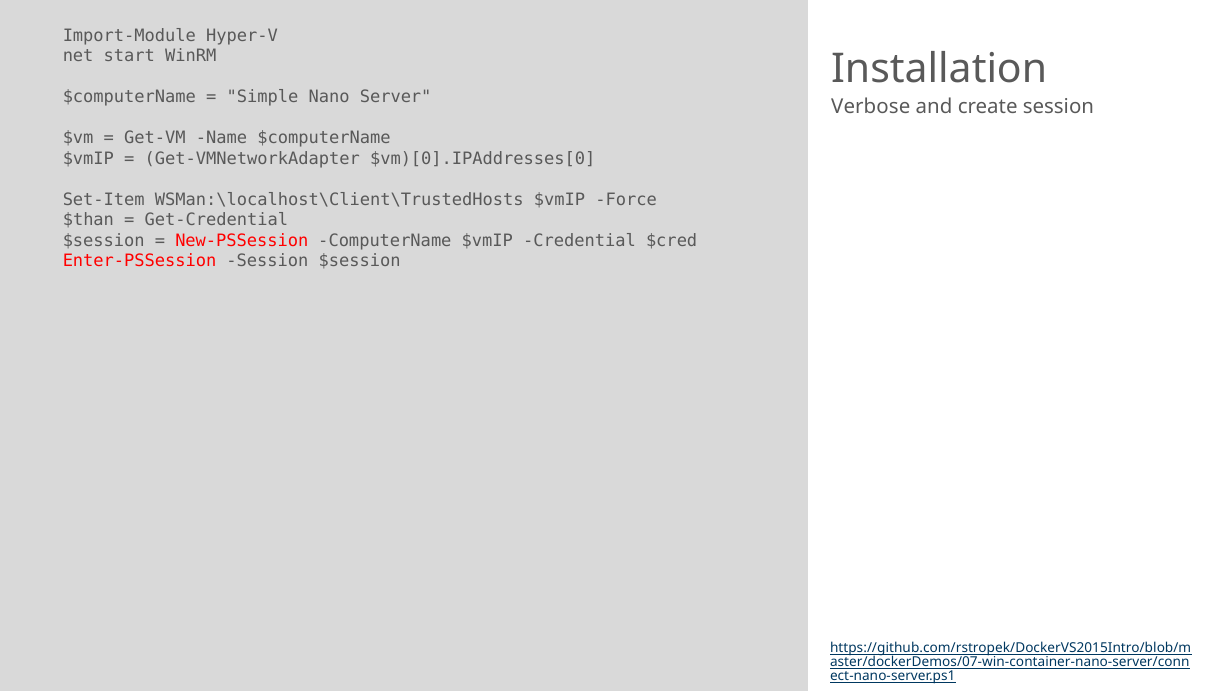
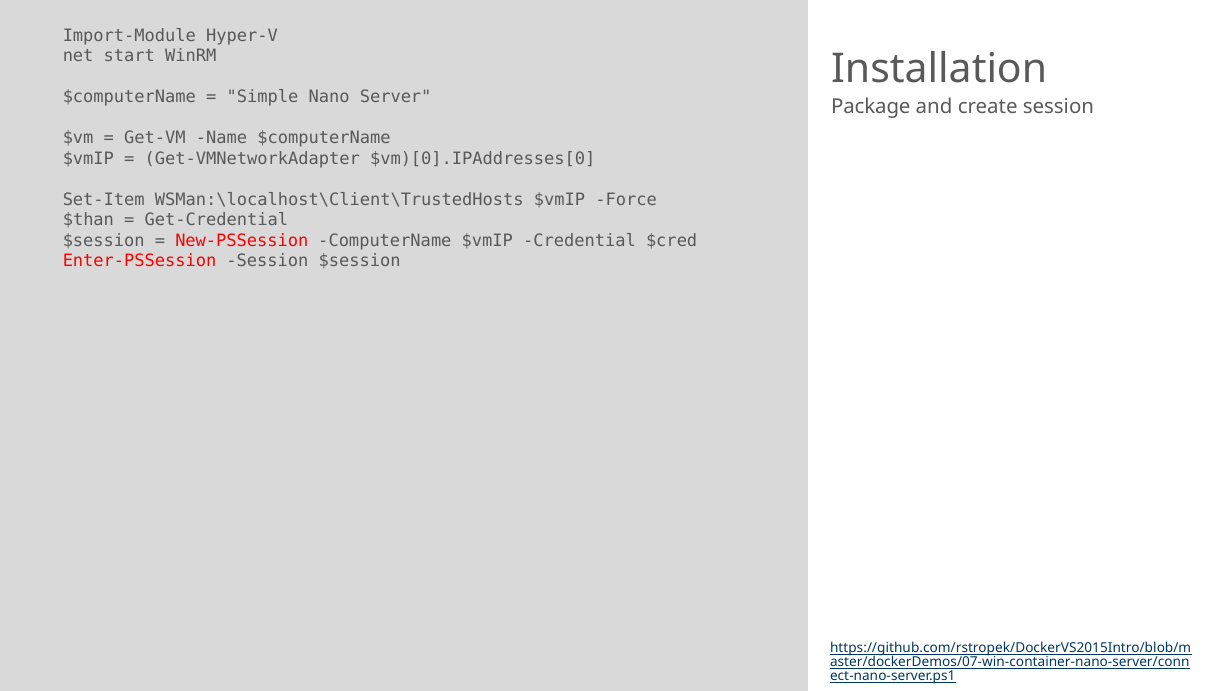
Verbose: Verbose -> Package (871, 106)
